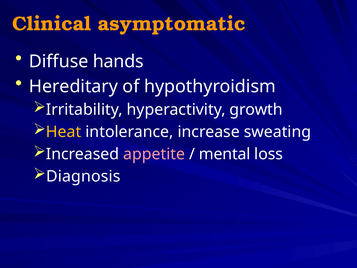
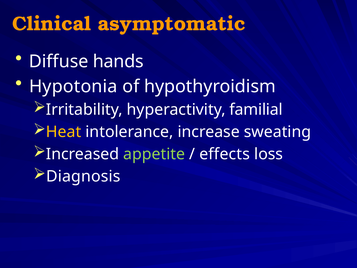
Hereditary: Hereditary -> Hypotonia (73, 86)
growth: growth -> familial (256, 110)
appetite colour: pink -> light green (154, 154)
mental: mental -> effects (225, 154)
